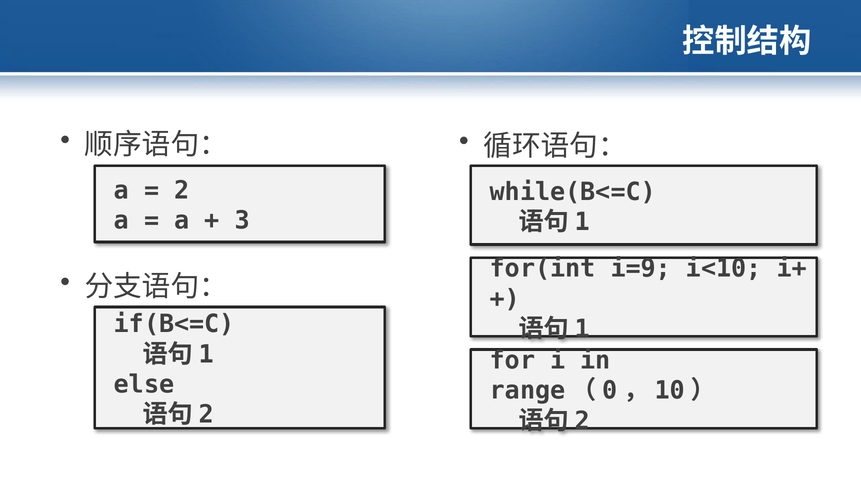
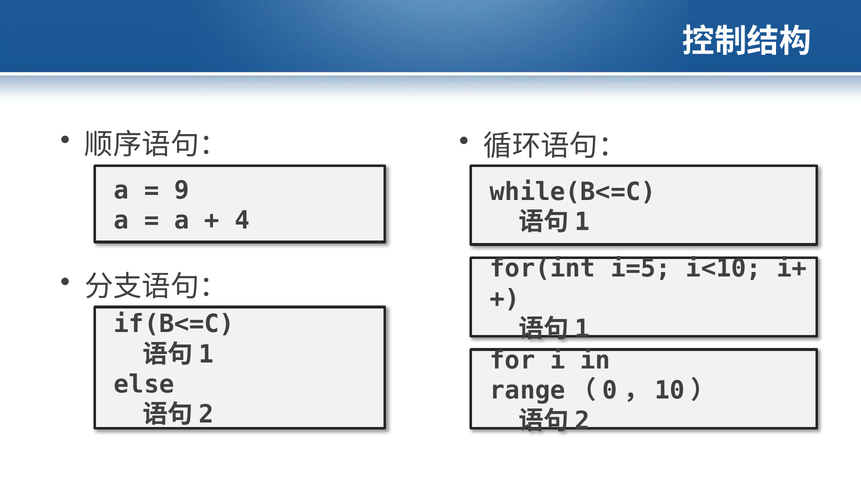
2: 2 -> 9 (182, 191)
3: 3 -> 4 (242, 221)
i=9: i=9 -> i=5 (641, 269)
